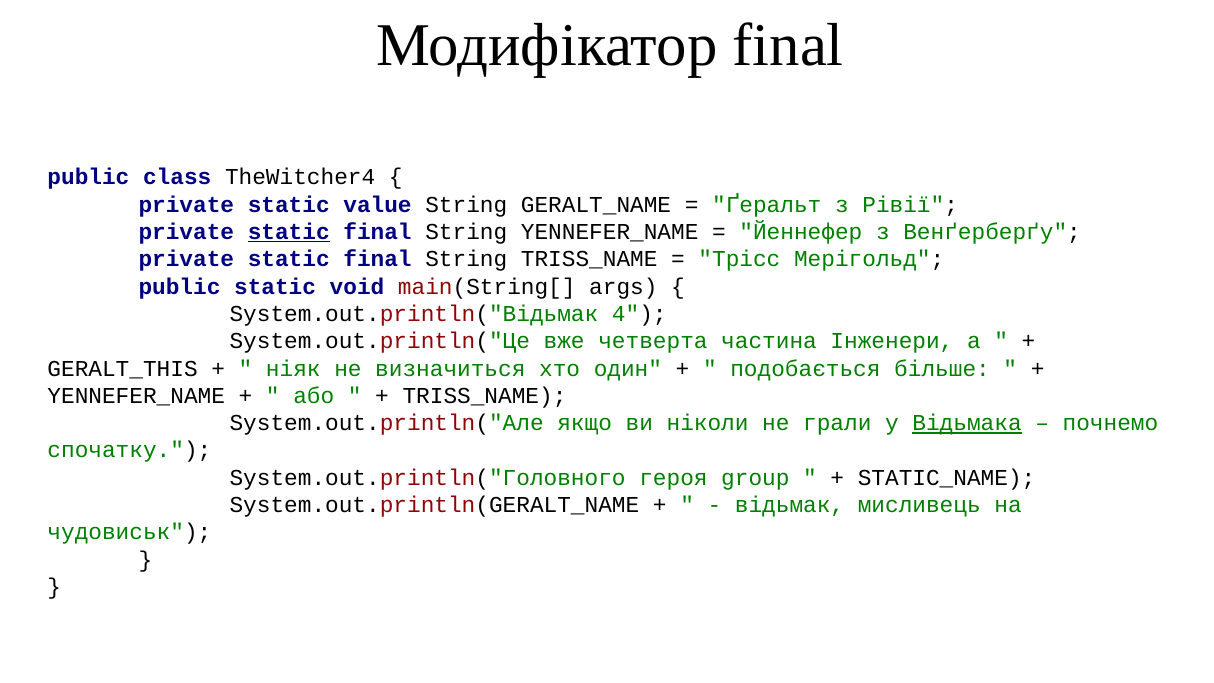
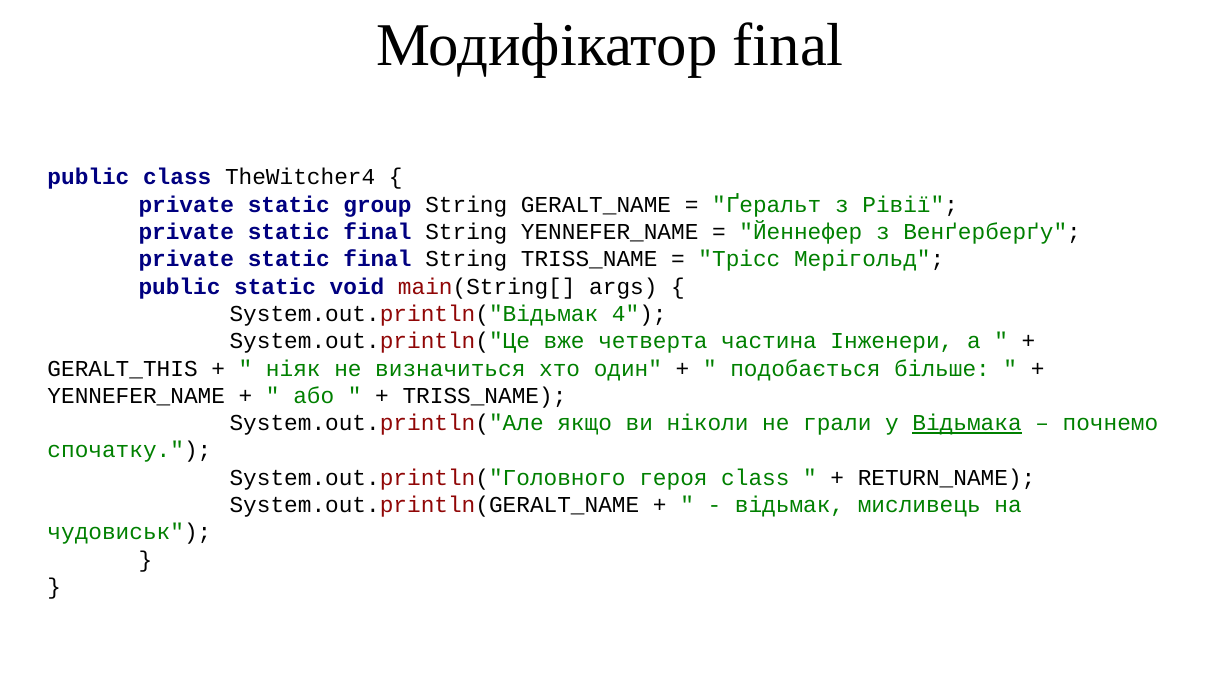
value: value -> group (378, 205)
static underline: present -> none (289, 232)
героя group: group -> class (755, 478)
STATIC_NAME: STATIC_NAME -> RETURN_NAME (947, 478)
